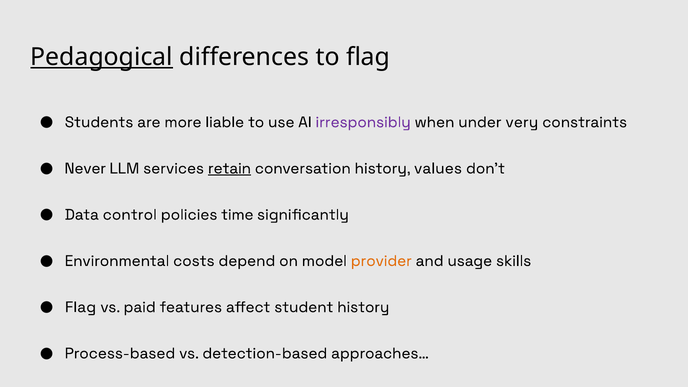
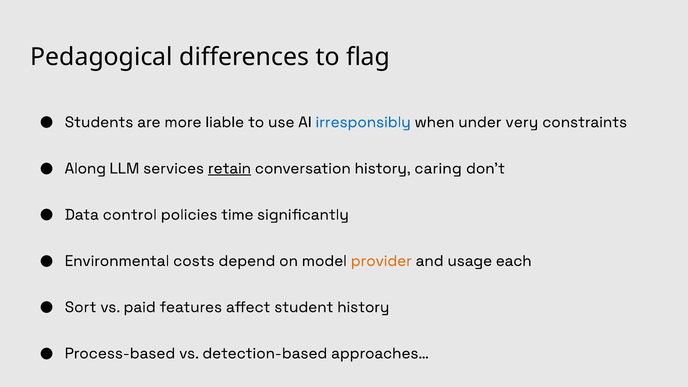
Pedagogical underline: present -> none (102, 57)
irresponsibly colour: purple -> blue (363, 122)
Never: Never -> Along (85, 168)
values: values -> caring (438, 168)
skills: skills -> each (514, 261)
Flag: Flag -> Sort (81, 307)
